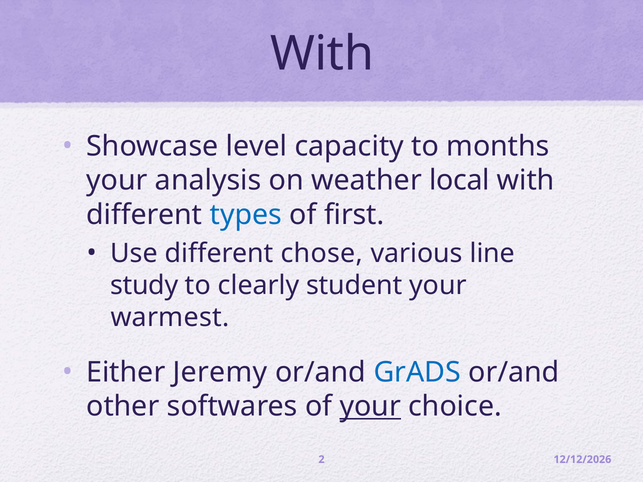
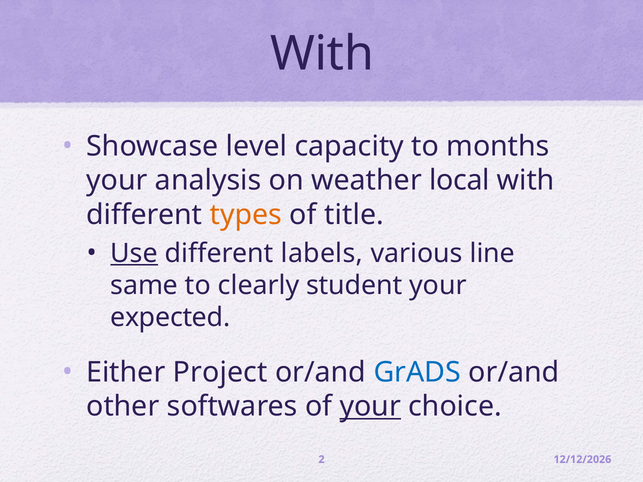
types colour: blue -> orange (246, 215)
first: first -> title (354, 215)
Use underline: none -> present (134, 253)
chose: chose -> labels (322, 253)
study: study -> same (144, 285)
warmest: warmest -> expected (170, 318)
Jeremy: Jeremy -> Project (220, 372)
